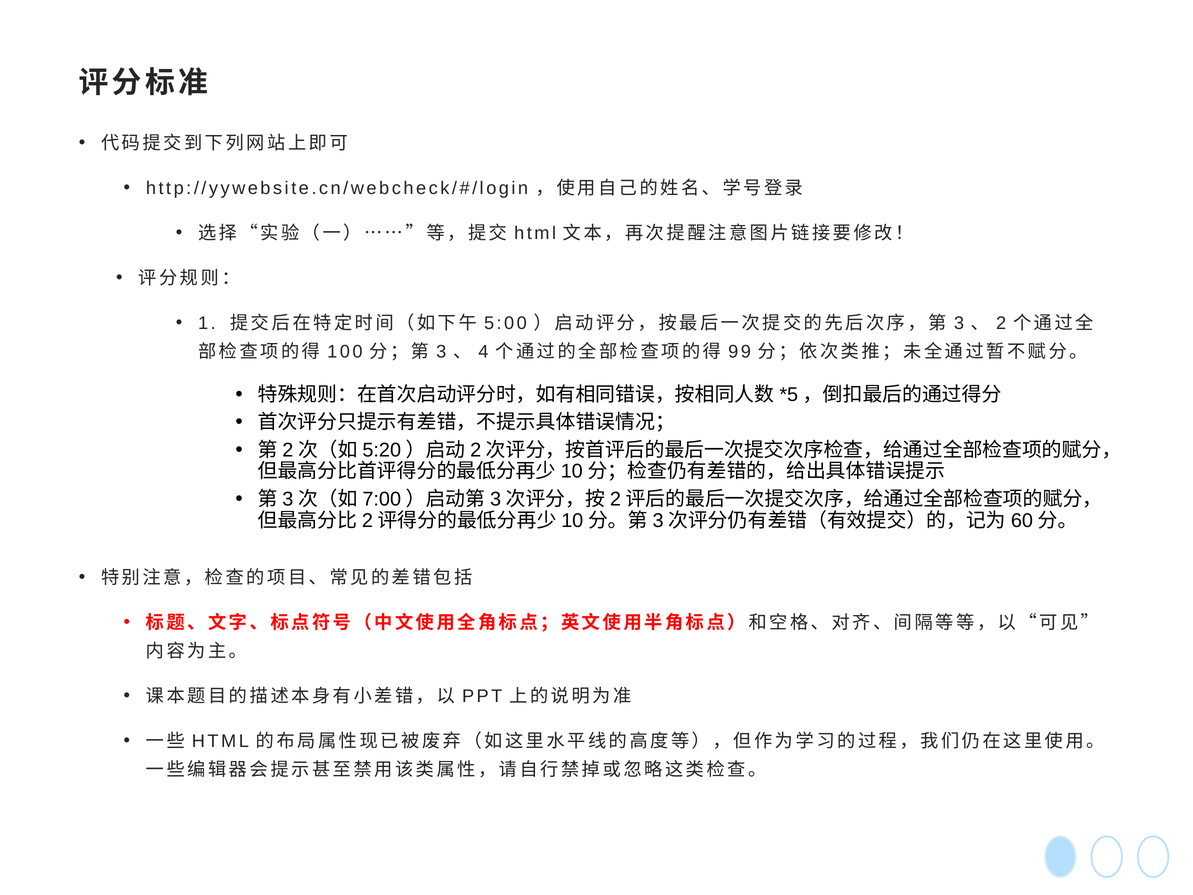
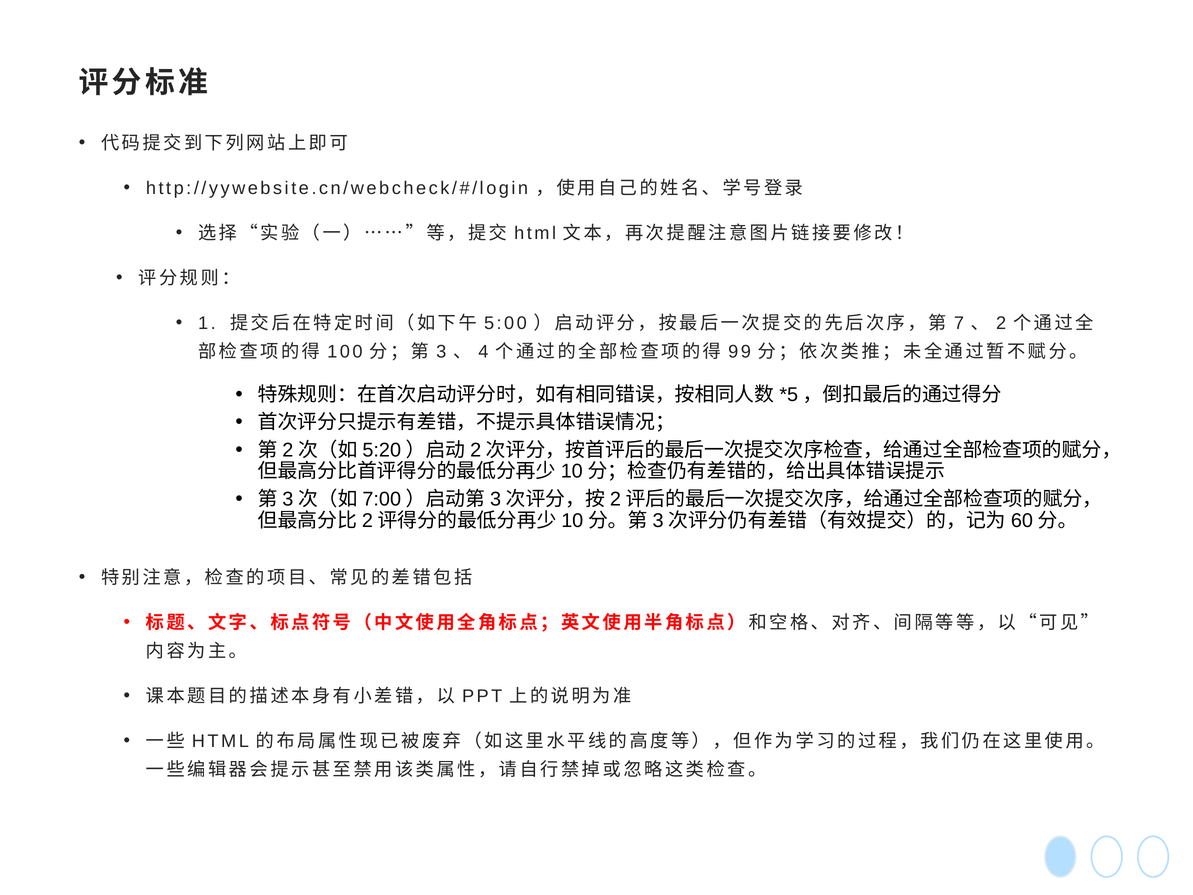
3: 3 -> 7 (959, 323)
